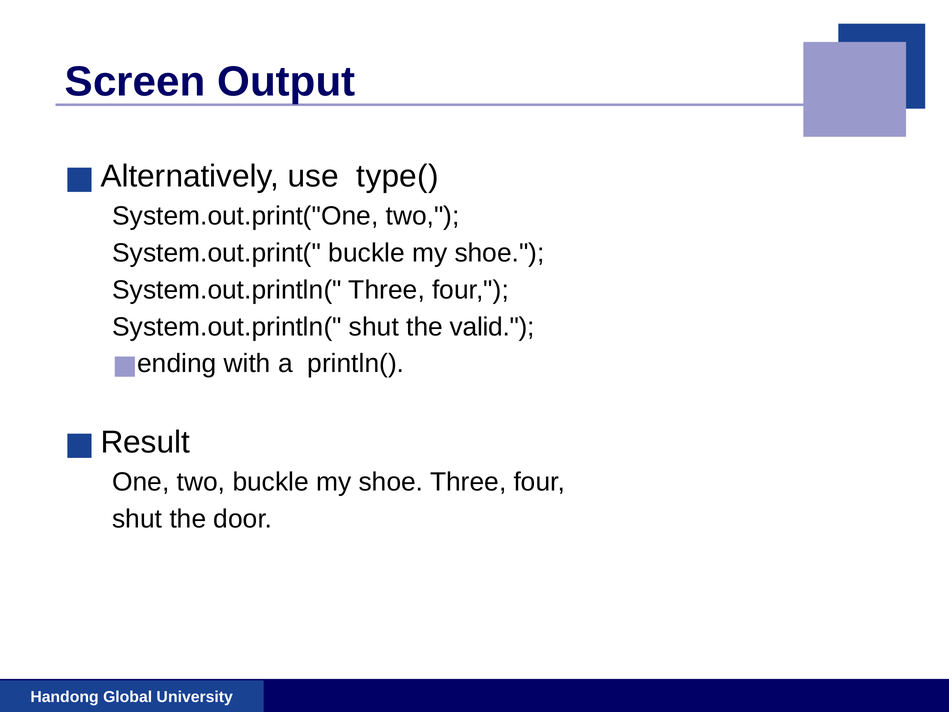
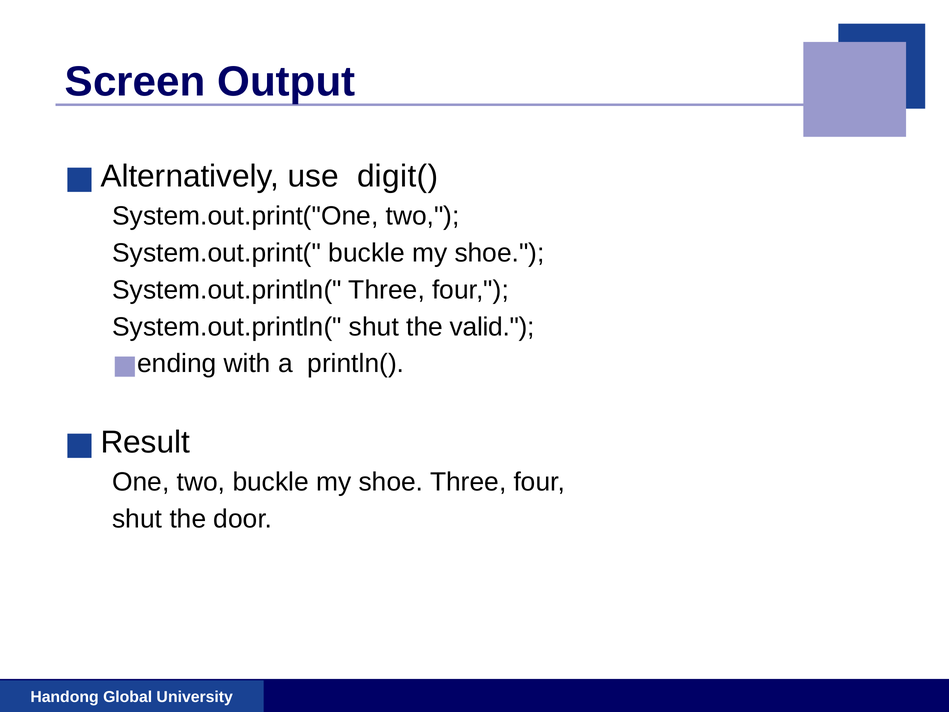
type(: type( -> digit( (398, 176)
